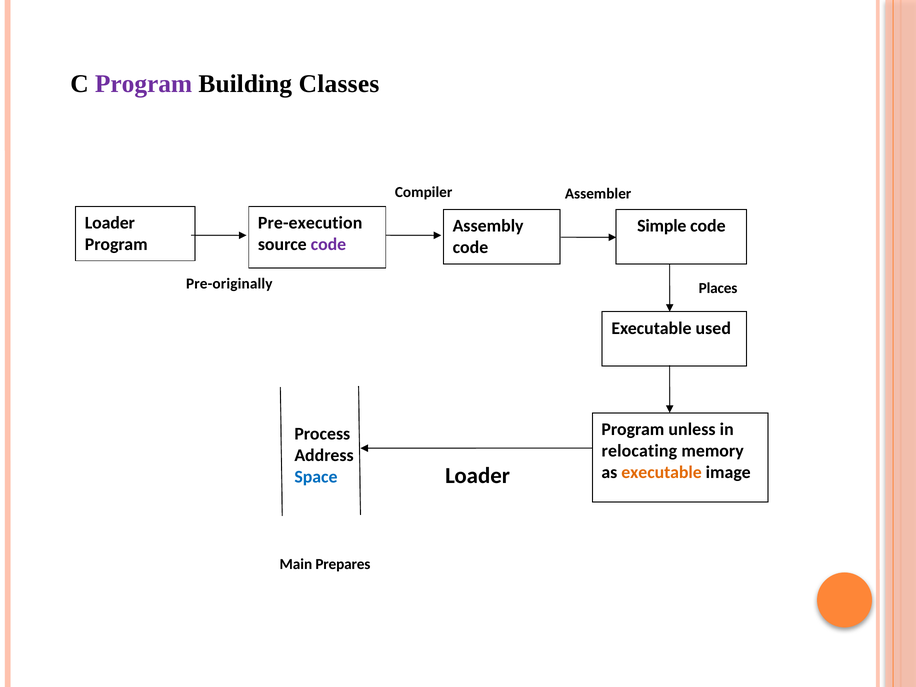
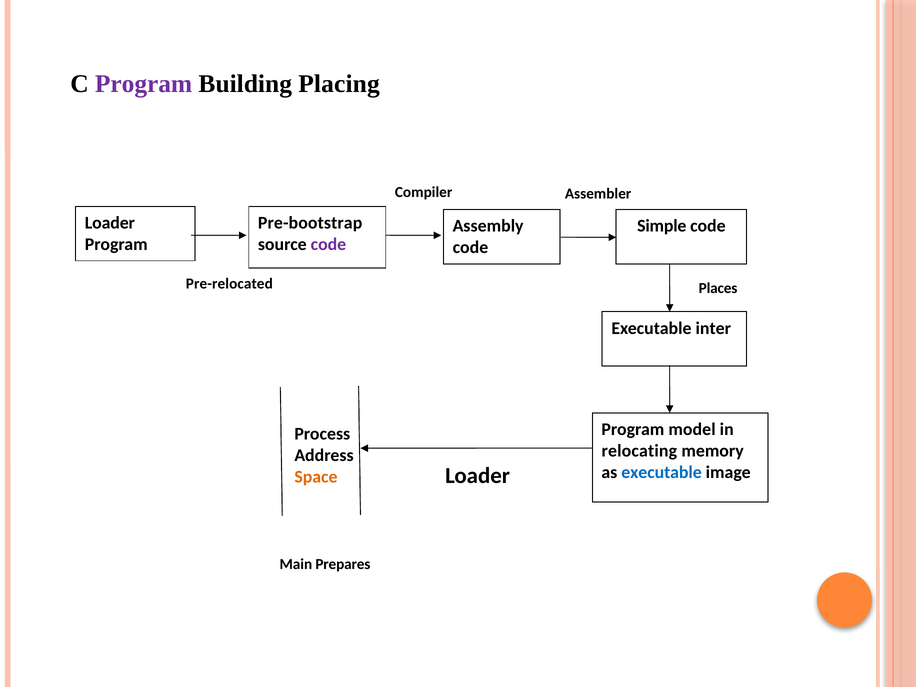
Classes: Classes -> Placing (339, 84)
Pre-execution: Pre-execution -> Pre-bootstrap (310, 223)
Pre-originally: Pre-originally -> Pre-relocated (229, 284)
used: used -> inter (713, 328)
unless: unless -> model (692, 429)
executable colour: orange -> blue (662, 472)
Space colour: blue -> orange (316, 477)
